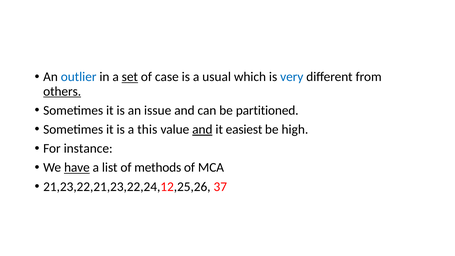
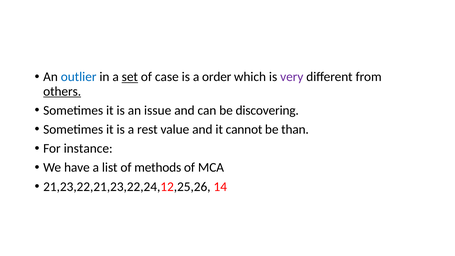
usual: usual -> order (217, 77)
very colour: blue -> purple (292, 77)
partitioned: partitioned -> discovering (267, 110)
this: this -> rest (147, 129)
and underline: present -> none (202, 129)
easiest: easiest -> cannot (244, 129)
high: high -> than (295, 129)
have underline: present -> none (77, 168)
37: 37 -> 14 (220, 187)
